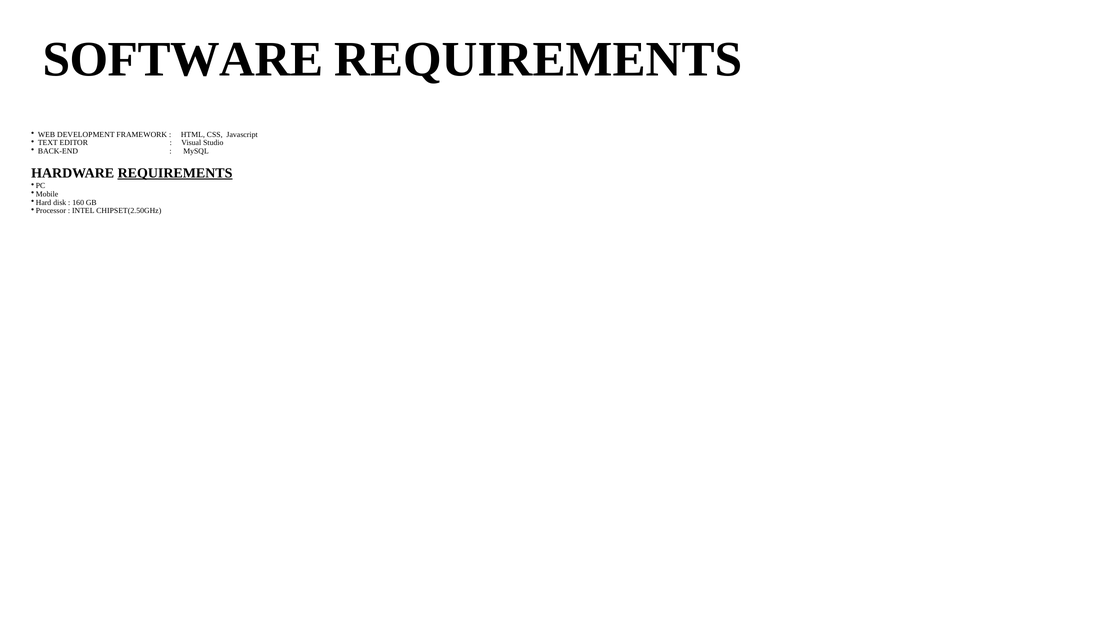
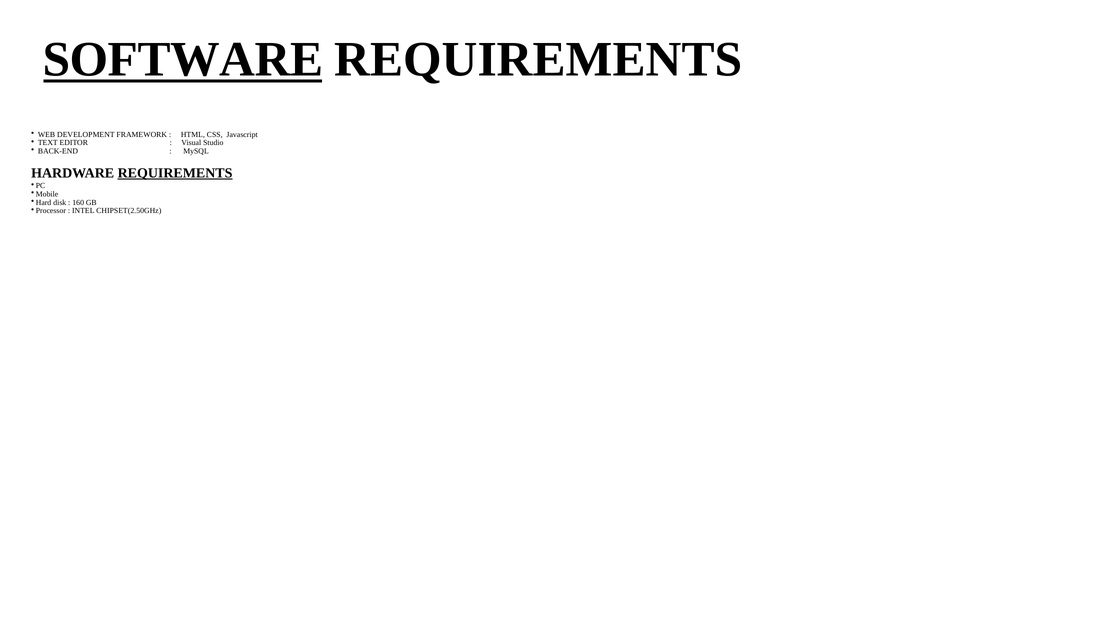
SOFTWARE underline: none -> present (183, 59)
